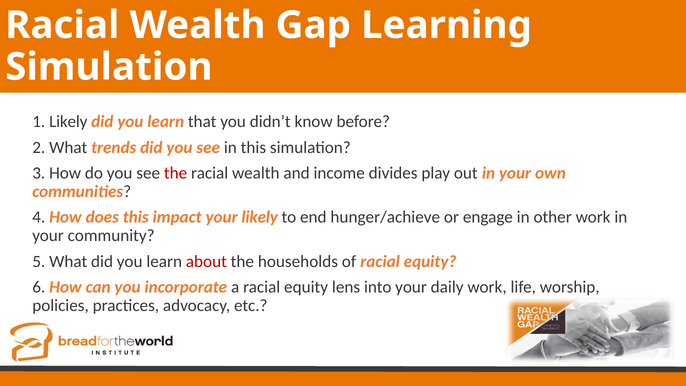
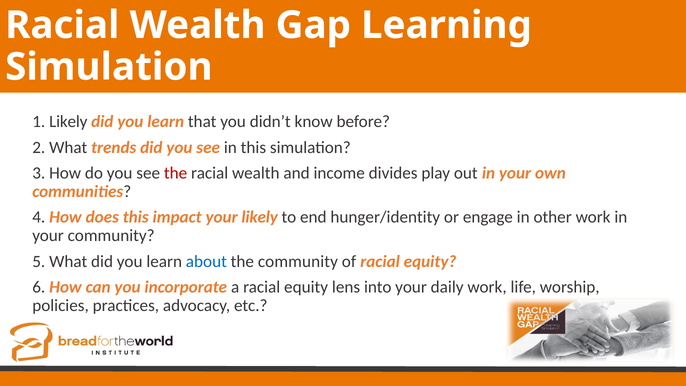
hunger/achieve: hunger/achieve -> hunger/identity (385, 217)
about colour: red -> blue (206, 261)
the households: households -> community (298, 261)
